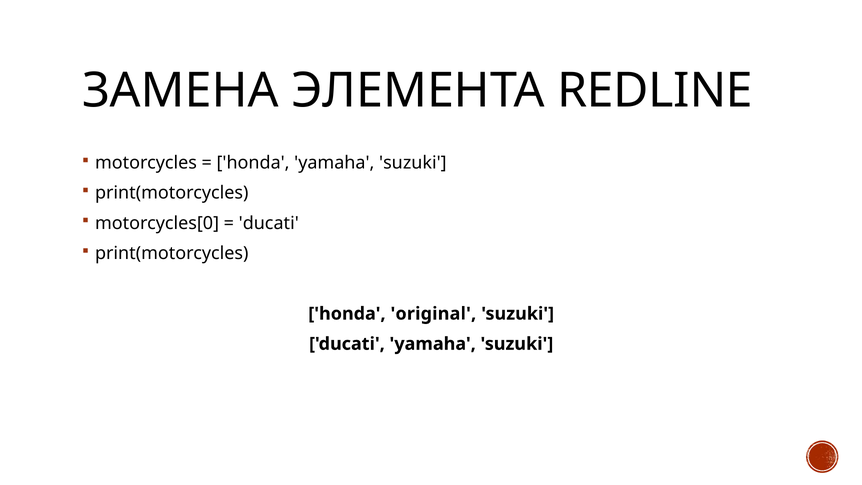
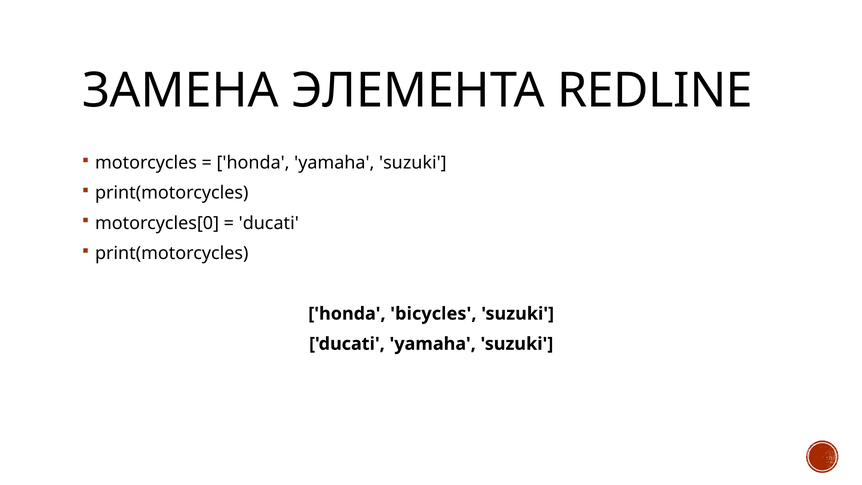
original: original -> bicycles (433, 314)
